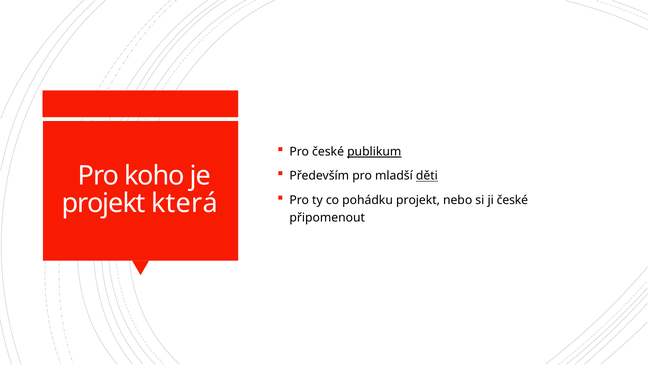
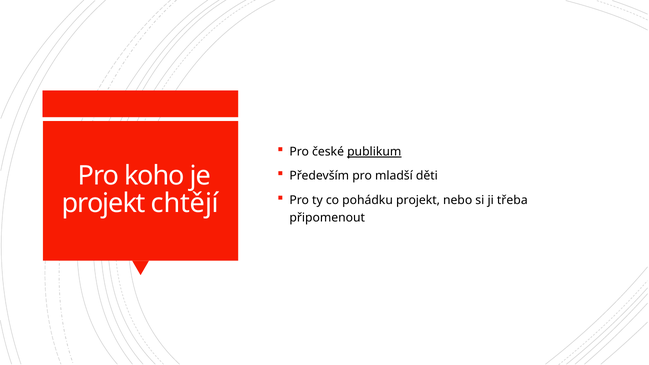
děti underline: present -> none (427, 176)
ji české: české -> třeba (512, 200)
která: která -> chtějí (185, 204)
